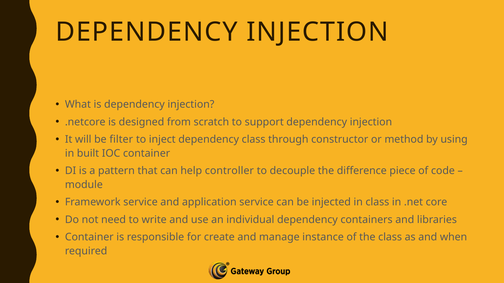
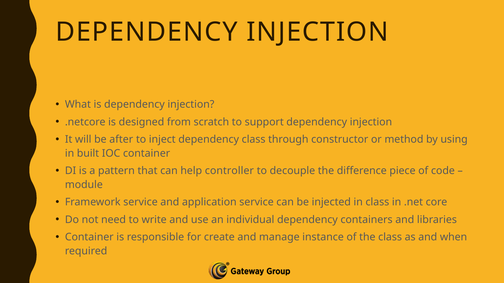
filter: filter -> after (121, 140)
